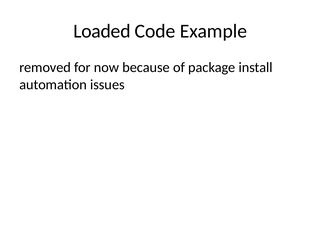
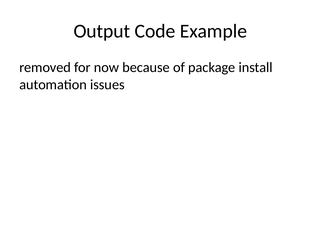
Loaded: Loaded -> Output (102, 31)
